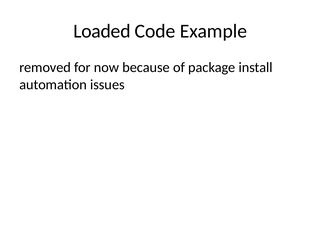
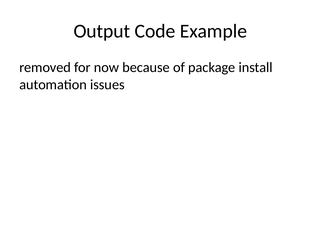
Loaded: Loaded -> Output (102, 31)
